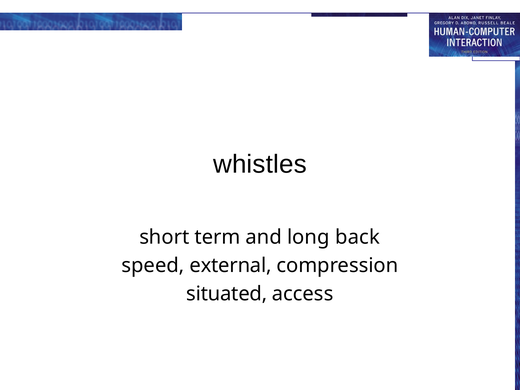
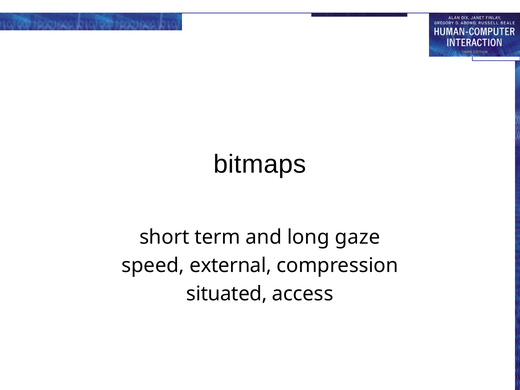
whistles: whistles -> bitmaps (260, 164)
back: back -> gaze (358, 237)
